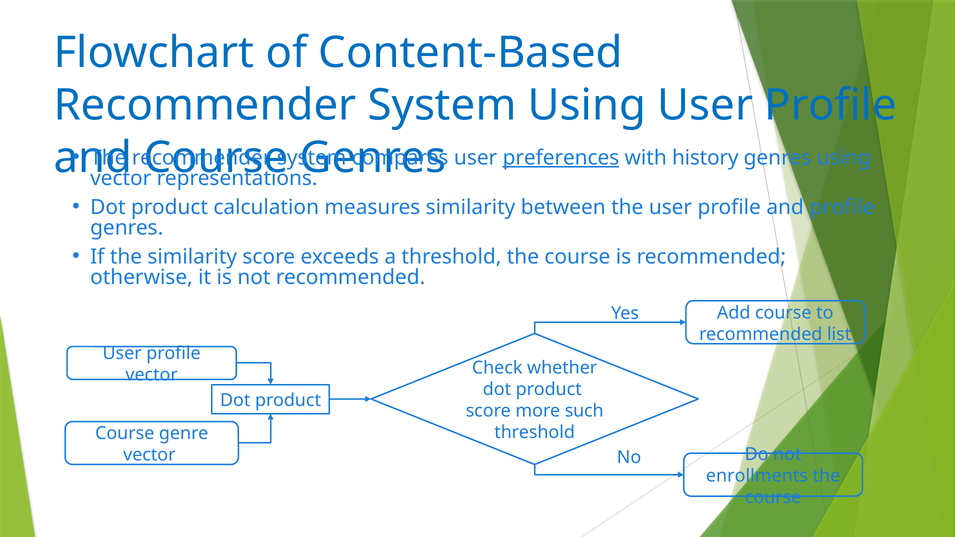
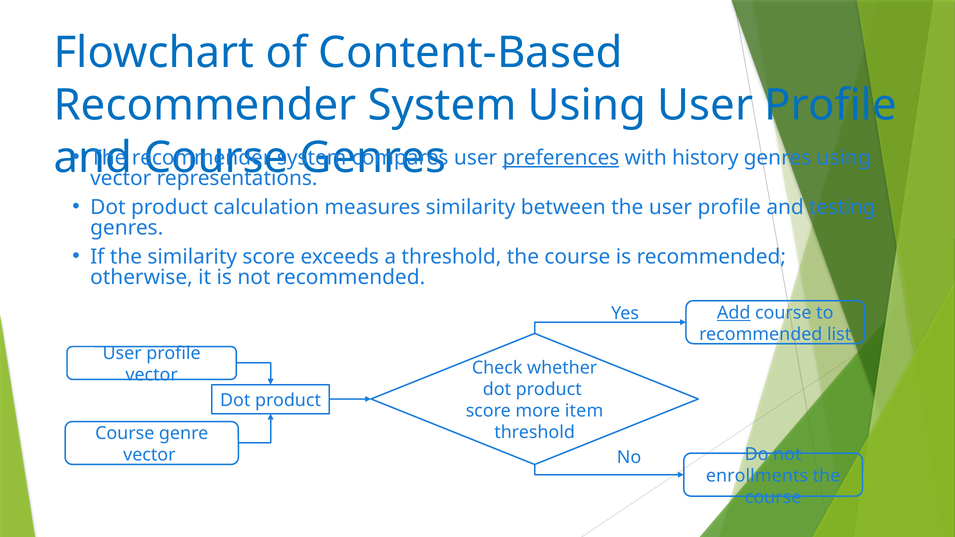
and profile: profile -> testing (842, 207)
Add underline: none -> present (734, 313)
such: such -> item (584, 411)
